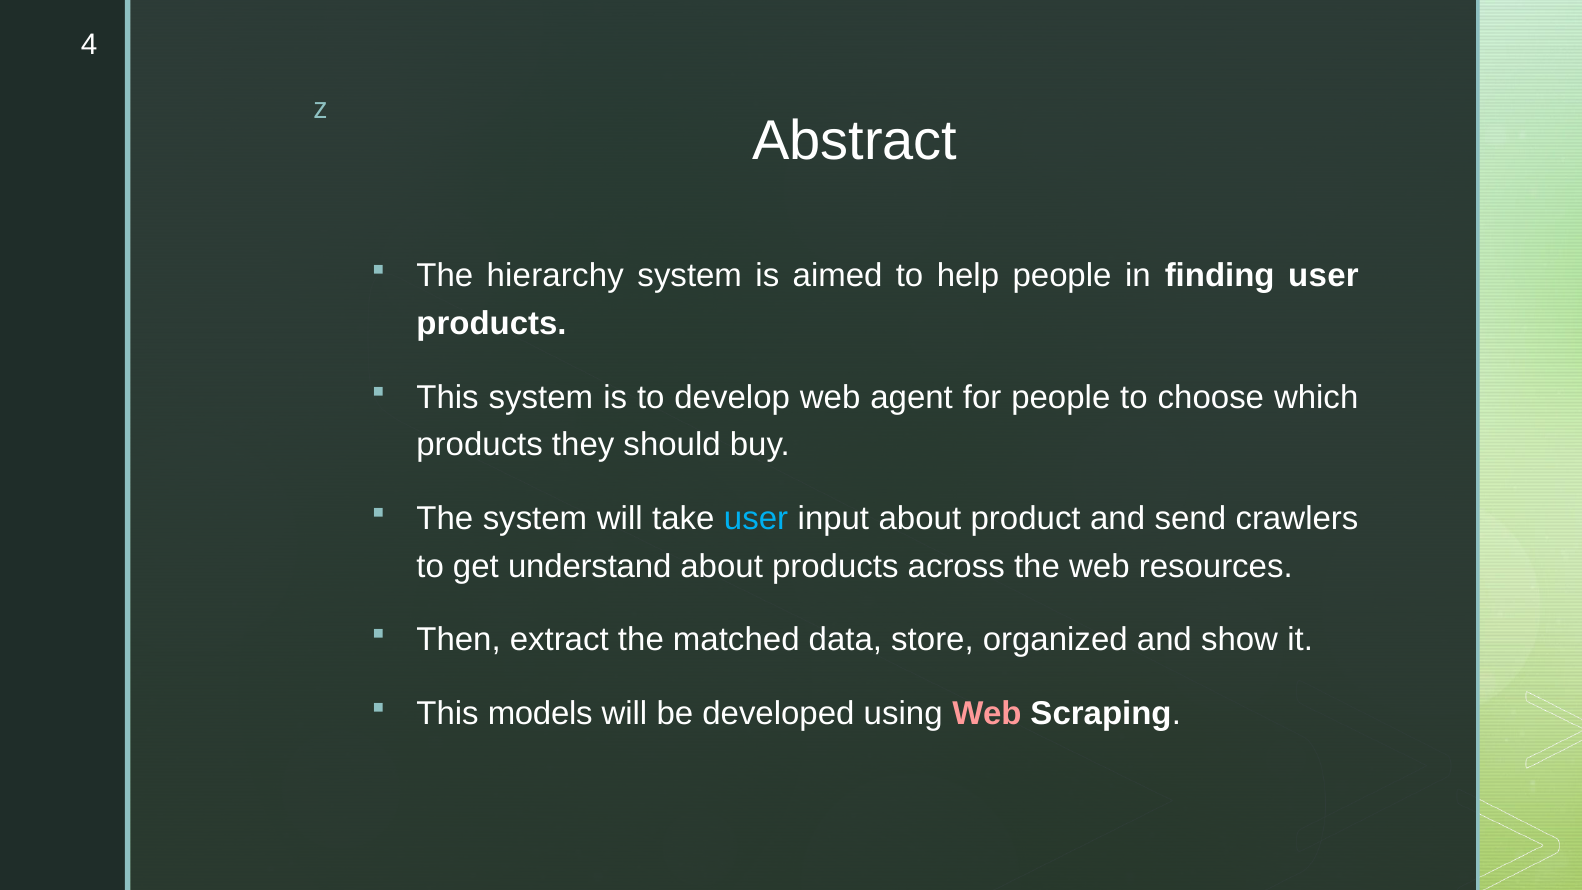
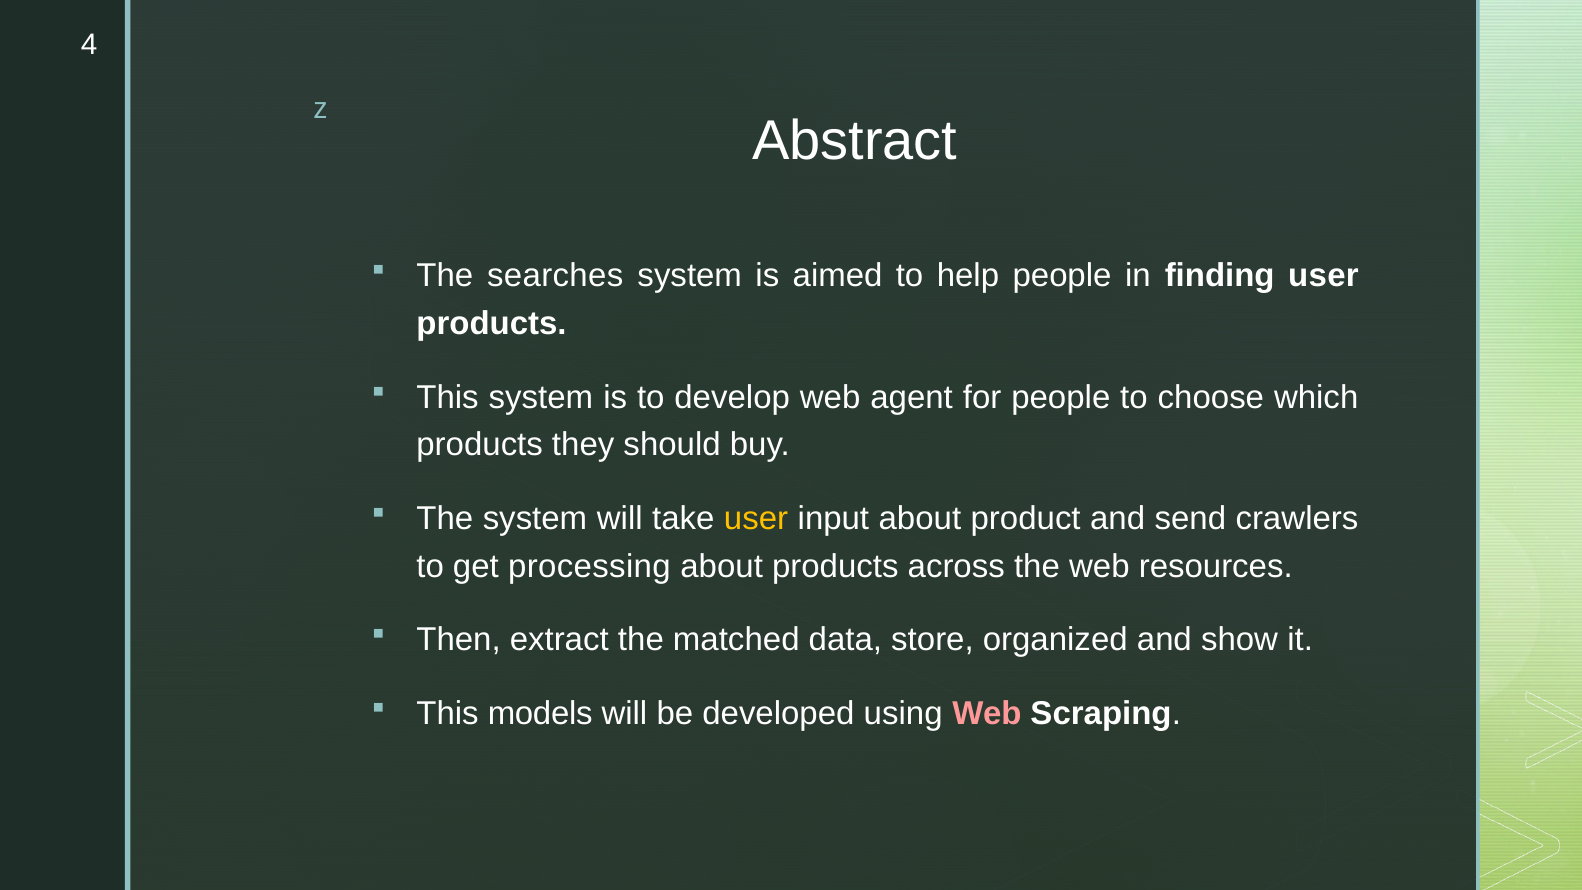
hierarchy: hierarchy -> searches (555, 276)
user colour: light blue -> yellow (756, 519)
understand: understand -> processing (589, 566)
